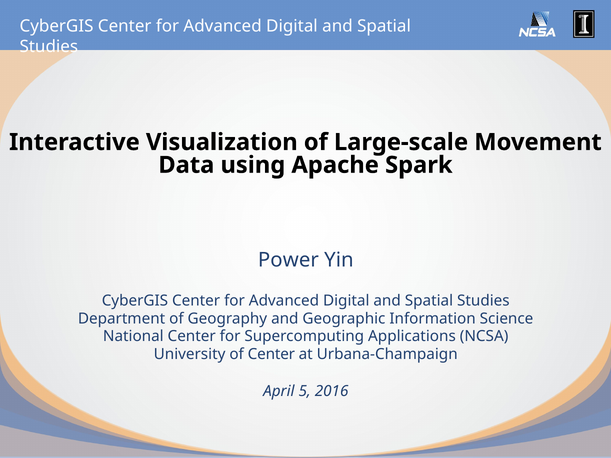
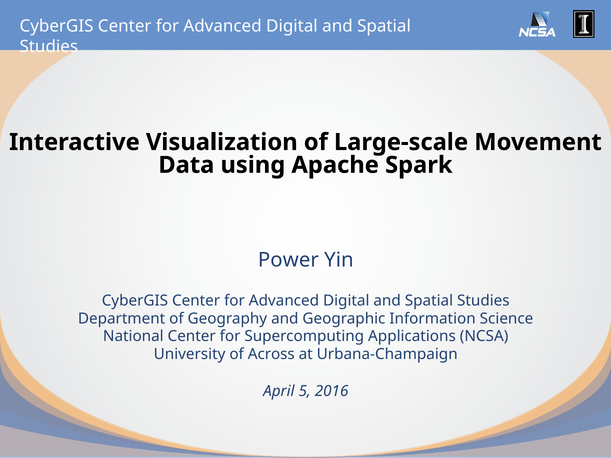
of Center: Center -> Across (271, 354)
